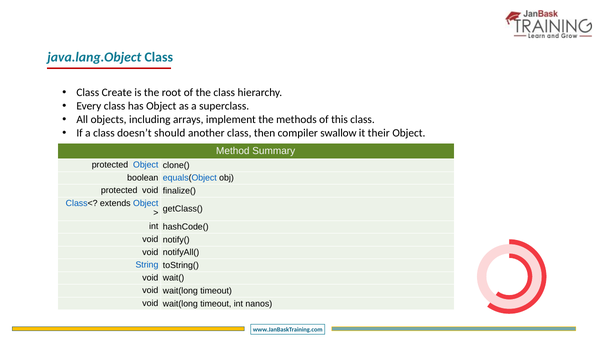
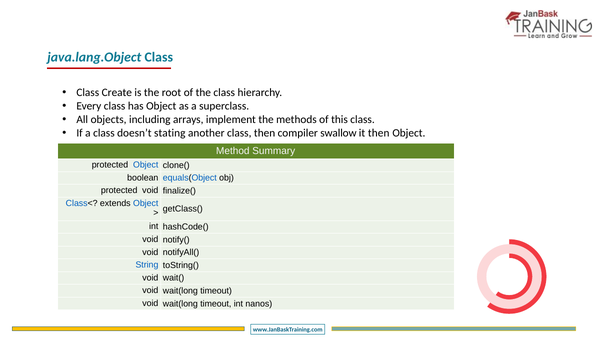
should: should -> stating (170, 133)
it their: their -> then (379, 133)
